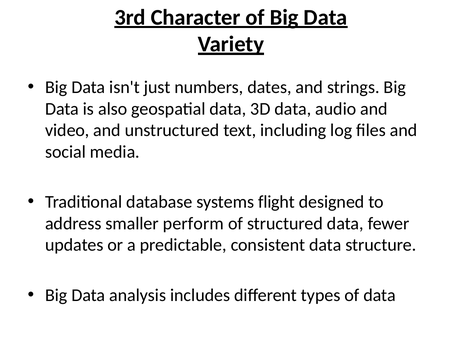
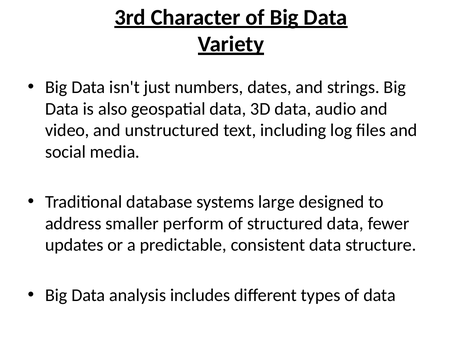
flight: flight -> large (276, 202)
